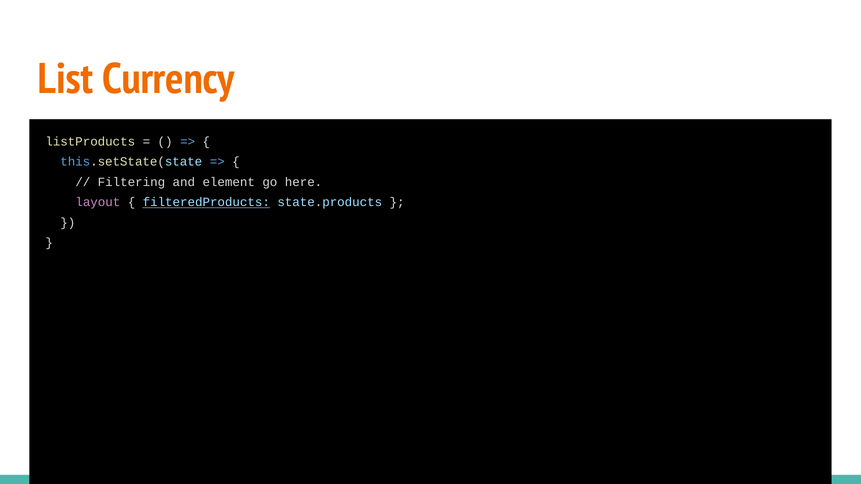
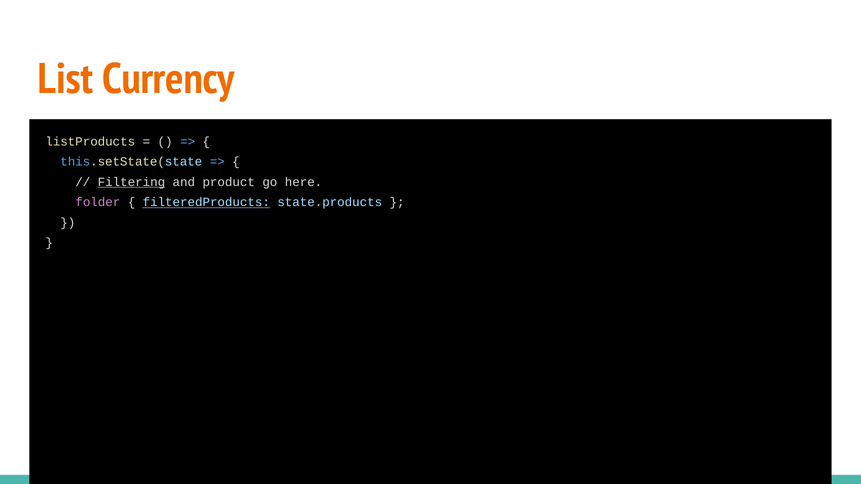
Filtering underline: none -> present (131, 182)
element: element -> product (229, 182)
layout: layout -> folder (98, 202)
